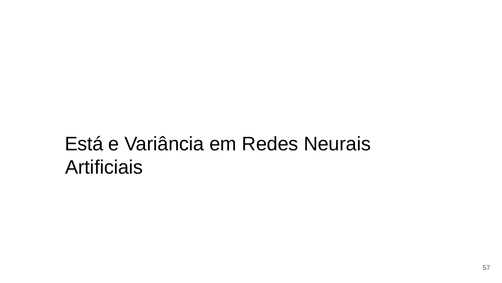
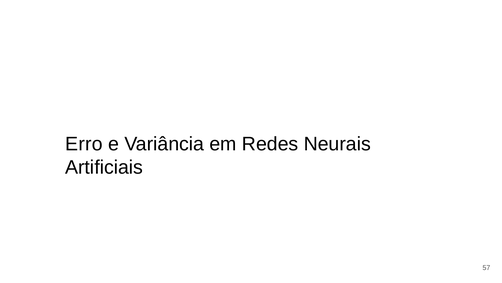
Está: Está -> Erro (84, 144)
